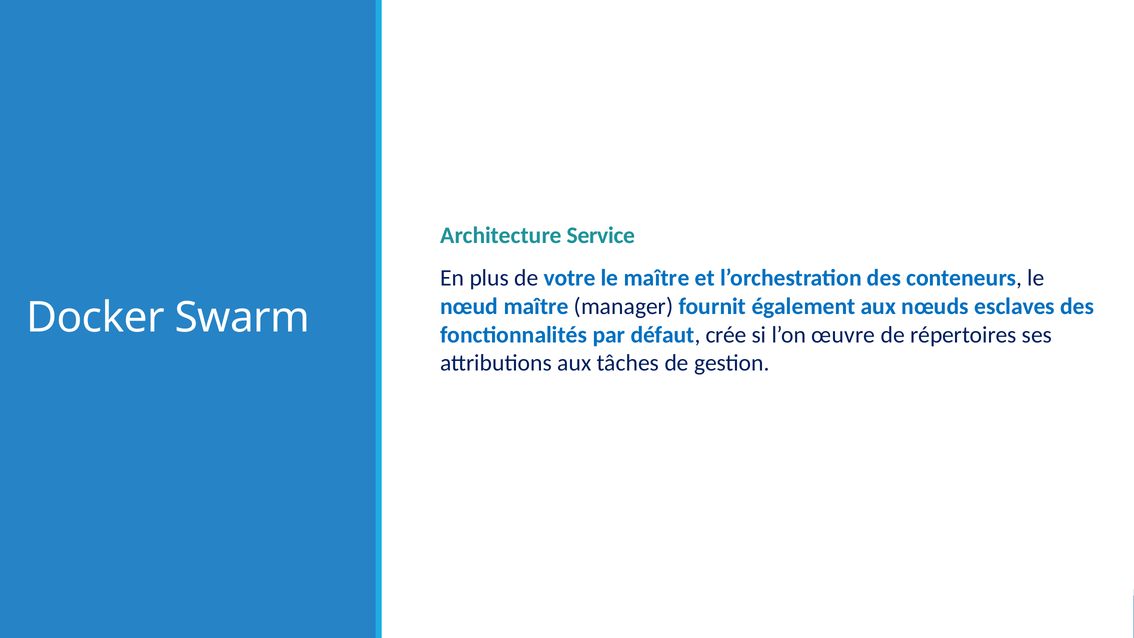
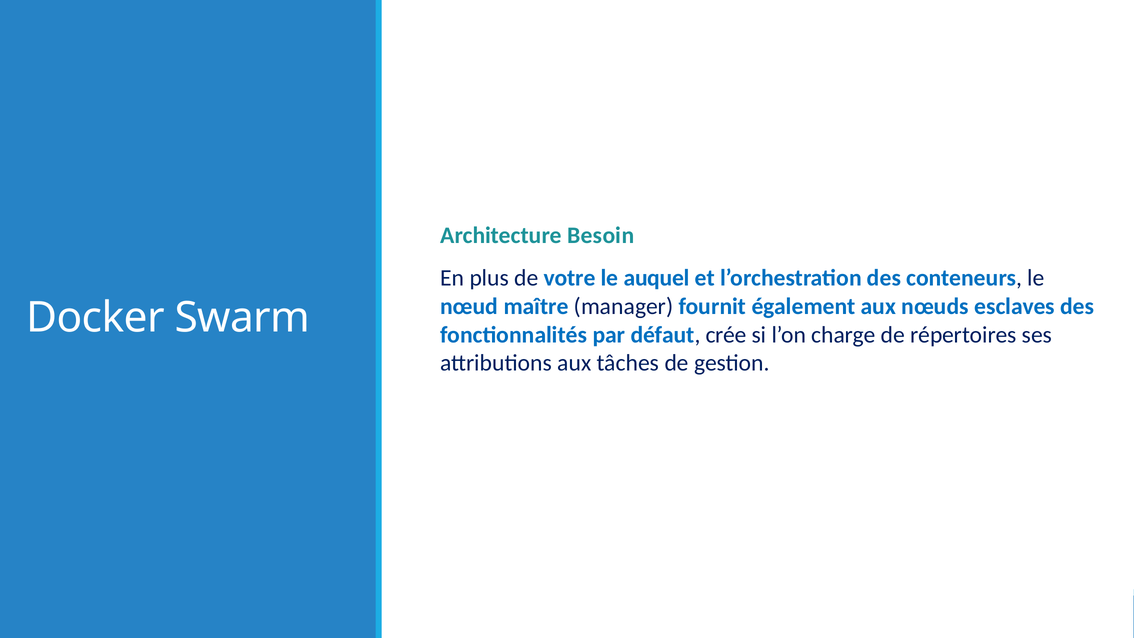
Service: Service -> Besoin (601, 235)
le maître: maître -> auquel (657, 278)
œuvre: œuvre -> charge (843, 335)
